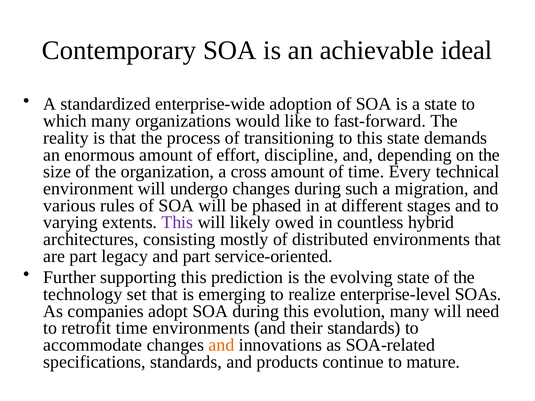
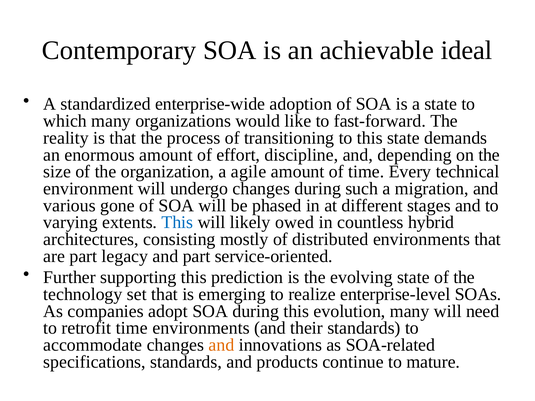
cross: cross -> agile (249, 172)
rules: rules -> gone (117, 206)
This colour: purple -> blue (177, 223)
